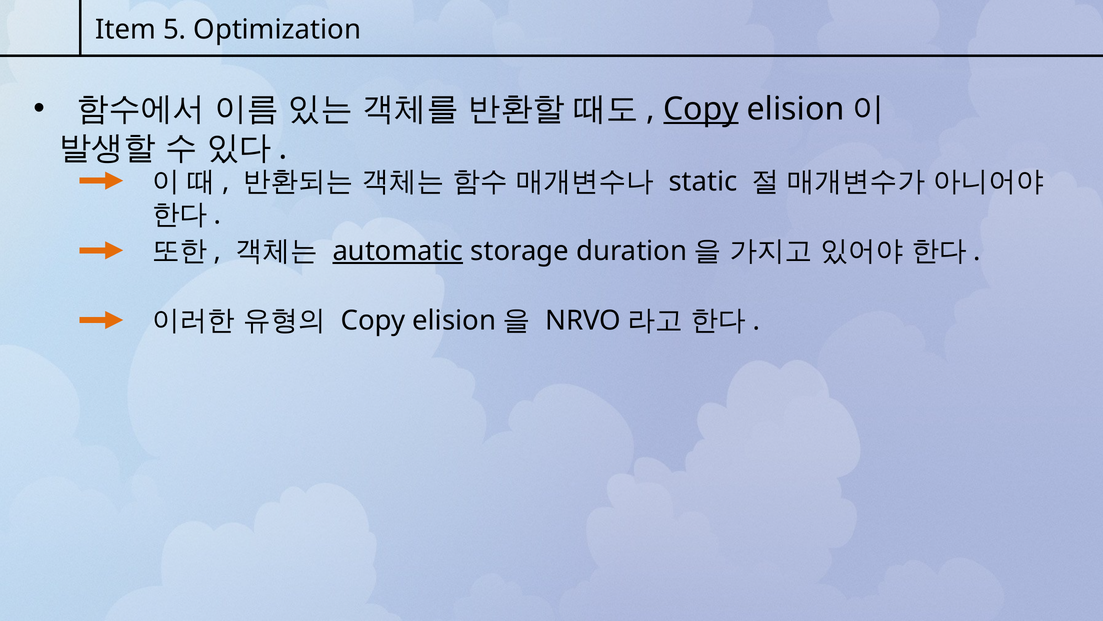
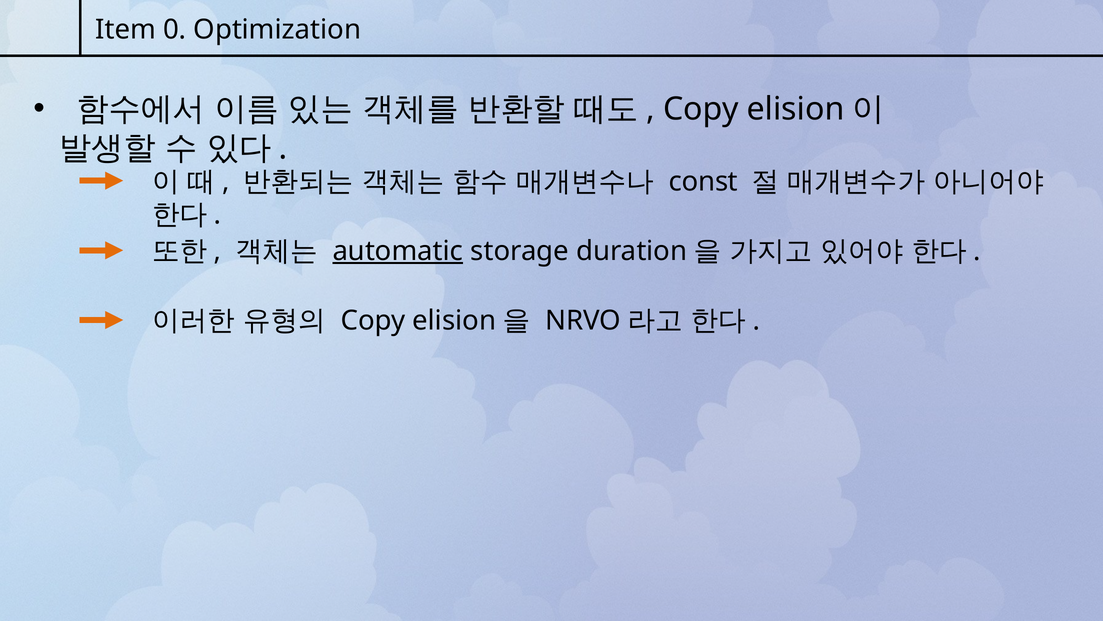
5: 5 -> 0 (175, 29)
Copy underline: present -> none (701, 109)
static: static -> const (703, 181)
